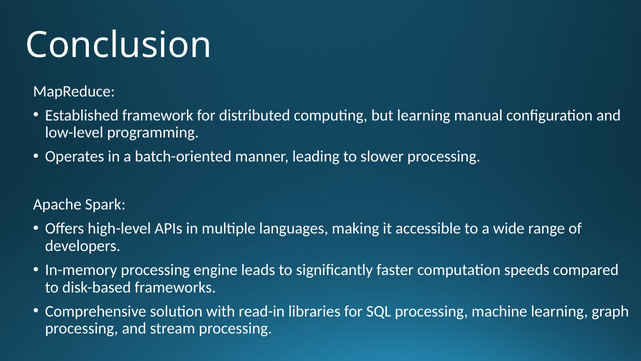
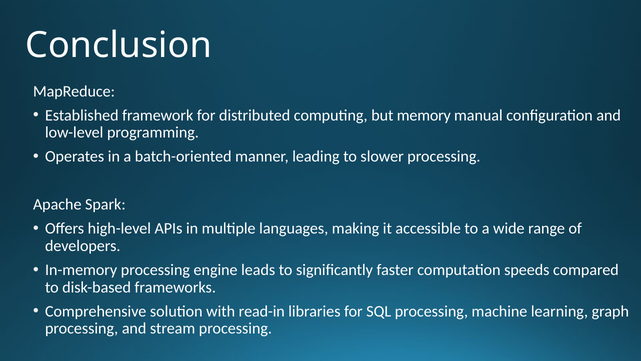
but learning: learning -> memory (424, 115)
